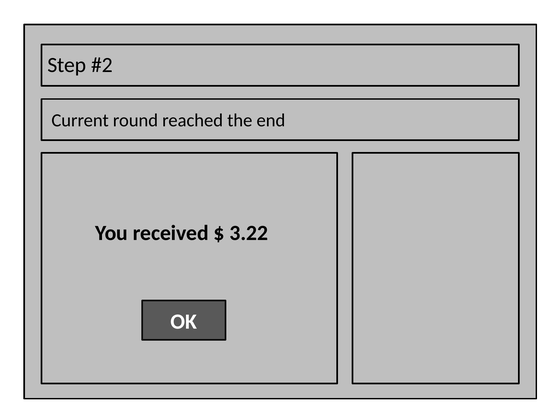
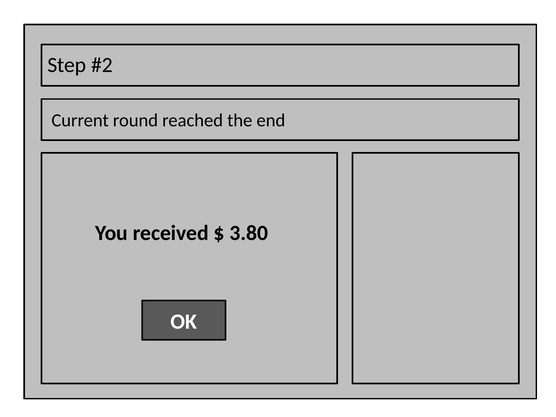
3.22: 3.22 -> 3.80 (249, 233)
